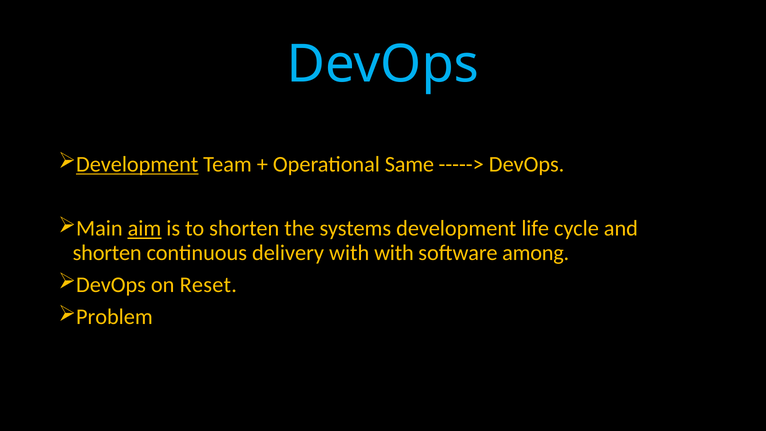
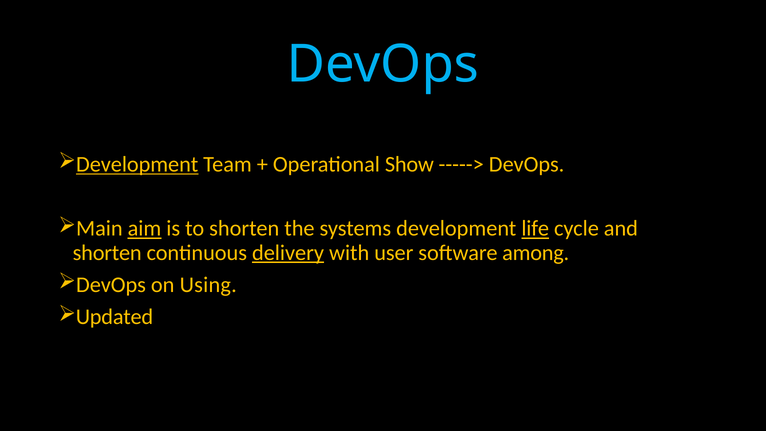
Same: Same -> Show (409, 164)
life underline: none -> present (535, 229)
delivery underline: none -> present (288, 253)
with with: with -> user (394, 253)
Reset: Reset -> Using (208, 285)
Problem: Problem -> Updated (114, 317)
